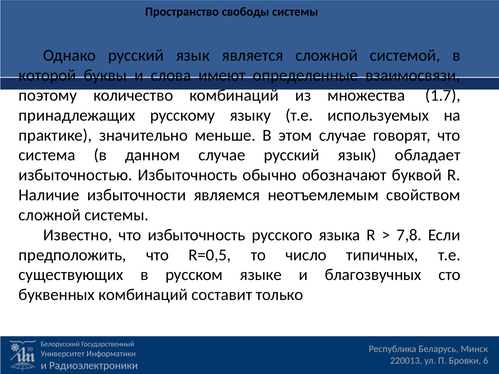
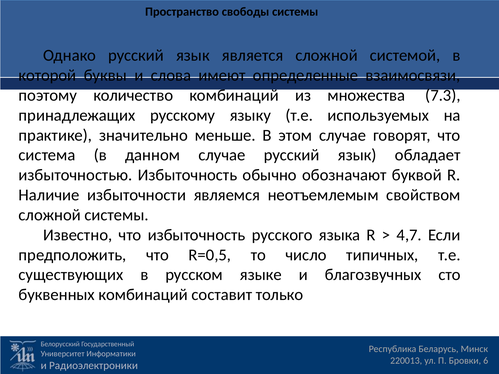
1.7: 1.7 -> 7.3 (443, 95)
7,8: 7,8 -> 4,7 (409, 235)
